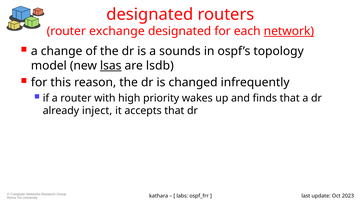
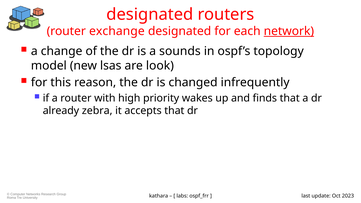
lsas underline: present -> none (111, 66)
lsdb: lsdb -> look (160, 66)
inject: inject -> zebra (97, 111)
